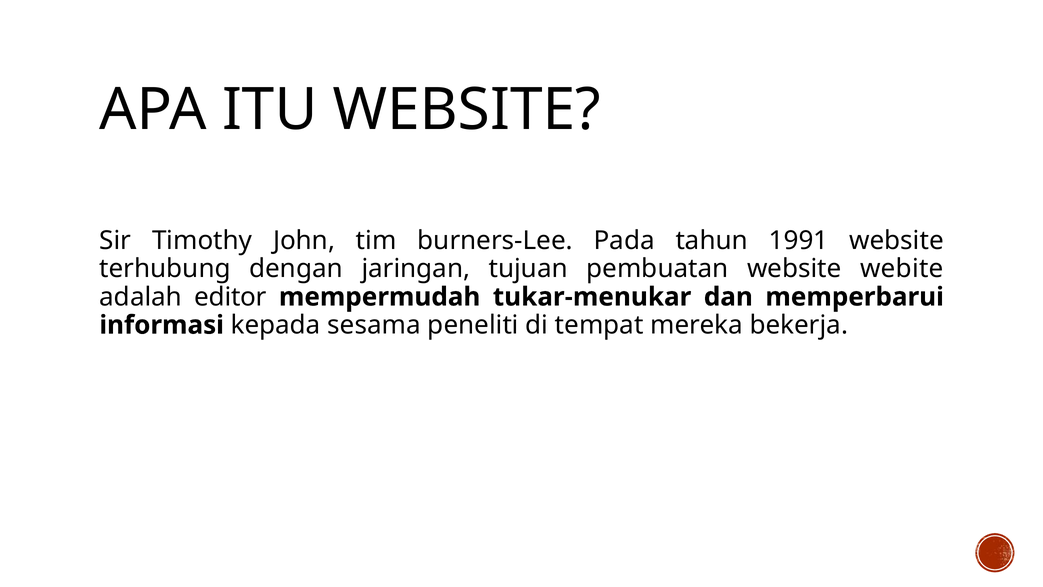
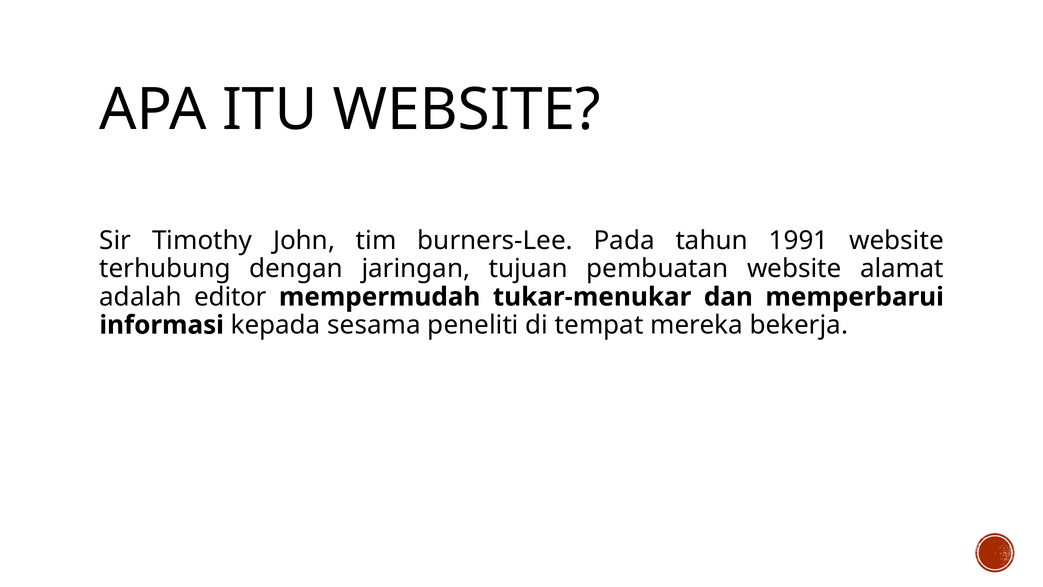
webite: webite -> alamat (902, 269)
